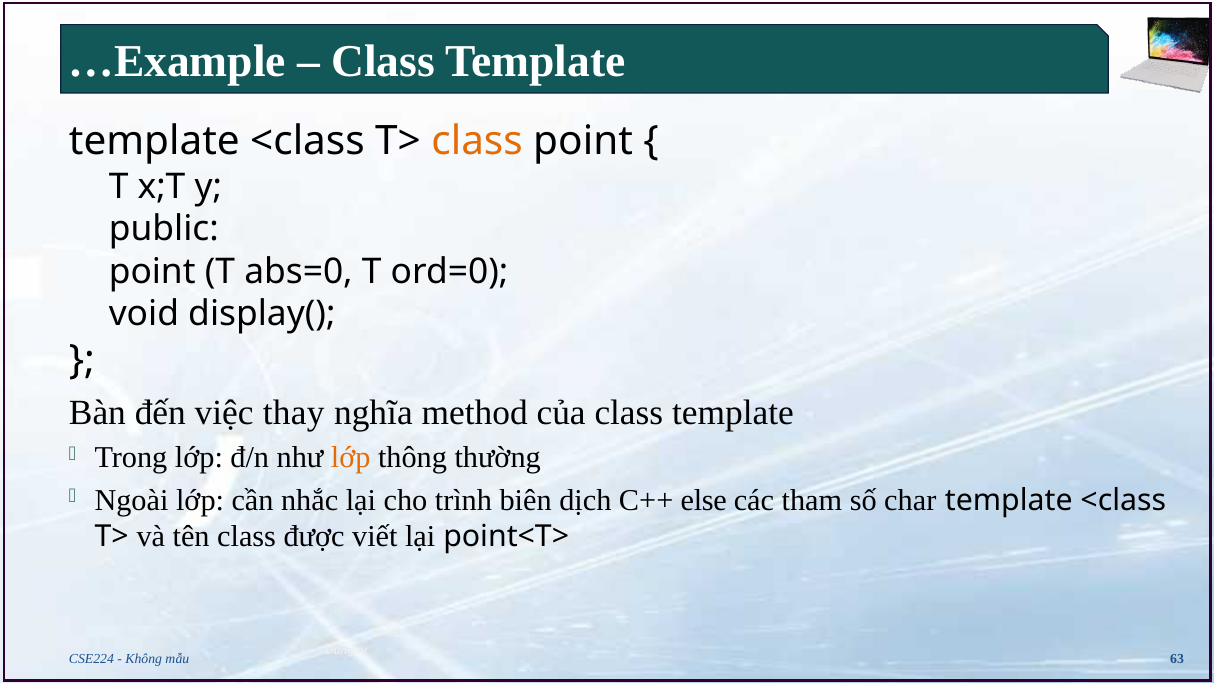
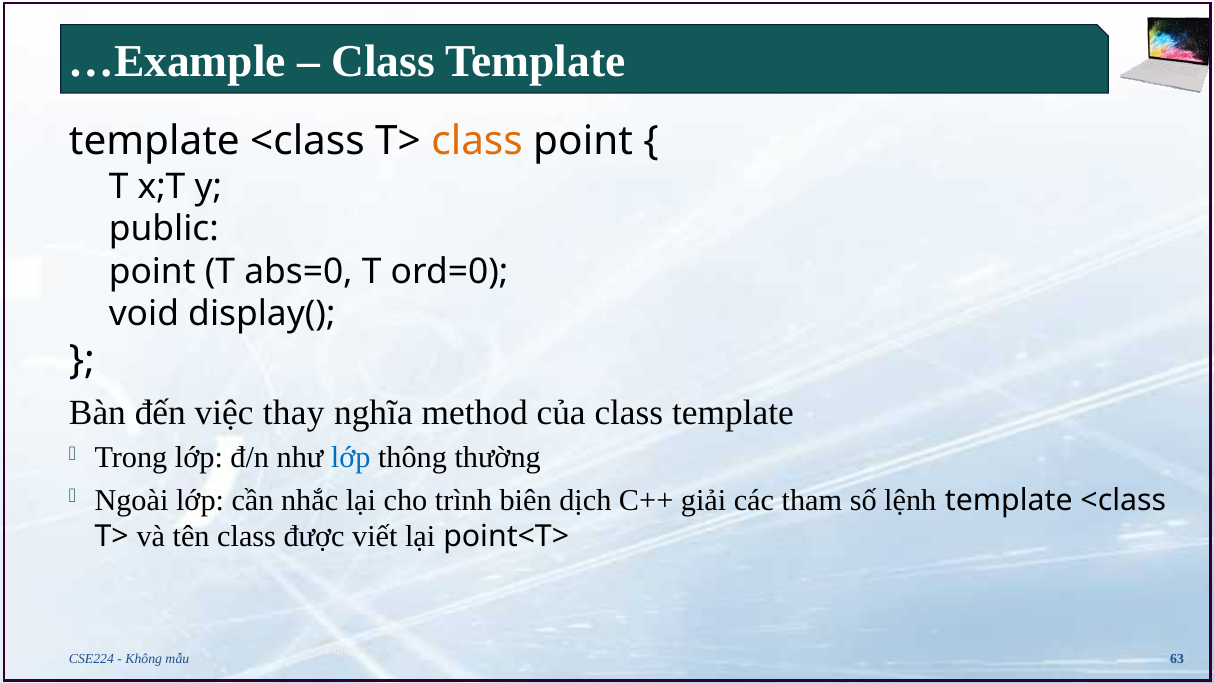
lớp colour: orange -> blue (351, 458)
else: else -> giải (704, 500)
char: char -> lệnh (910, 500)
